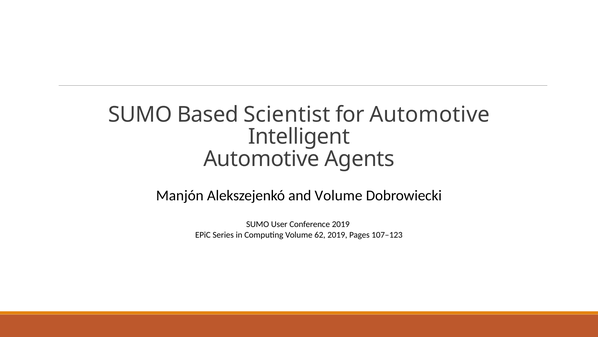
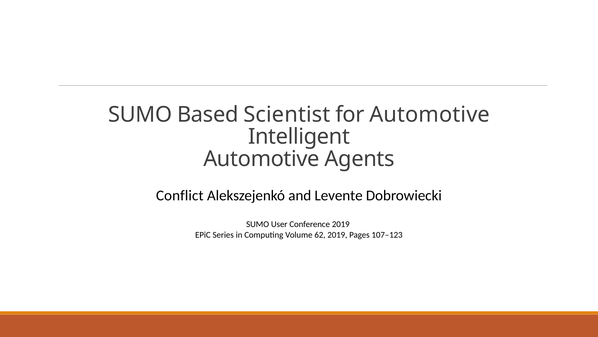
Manjón: Manjón -> Conflict (180, 195)
and Volume: Volume -> Levente (339, 195)
